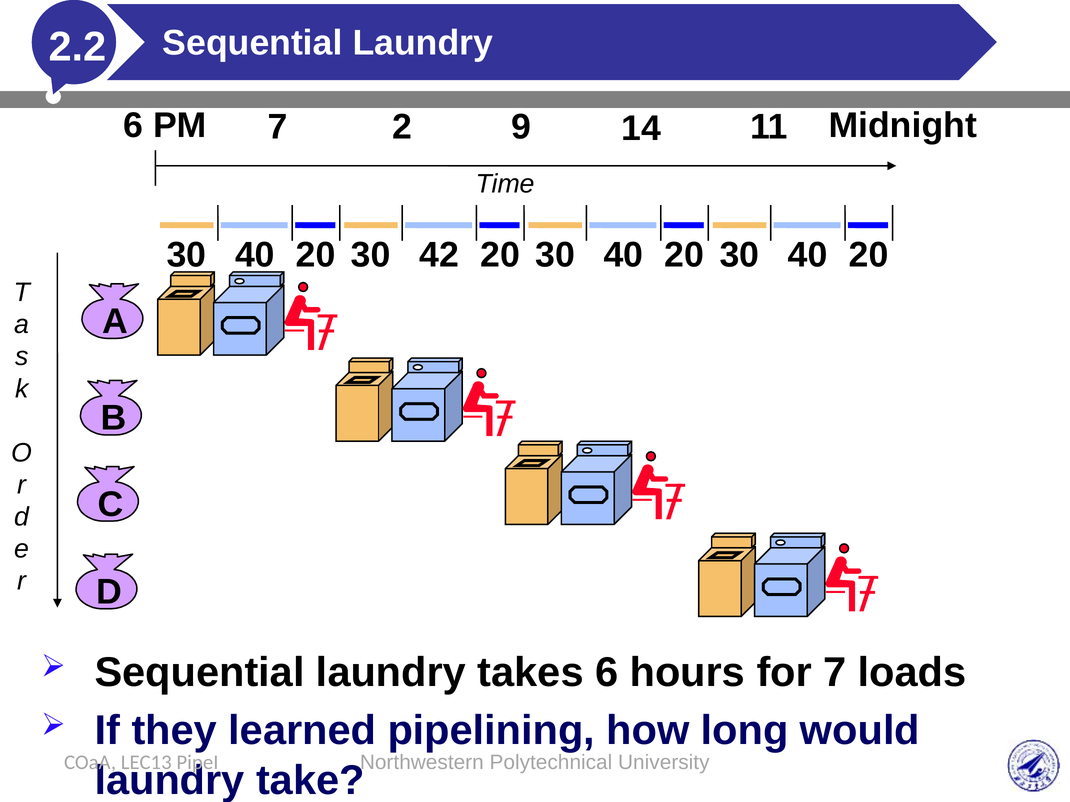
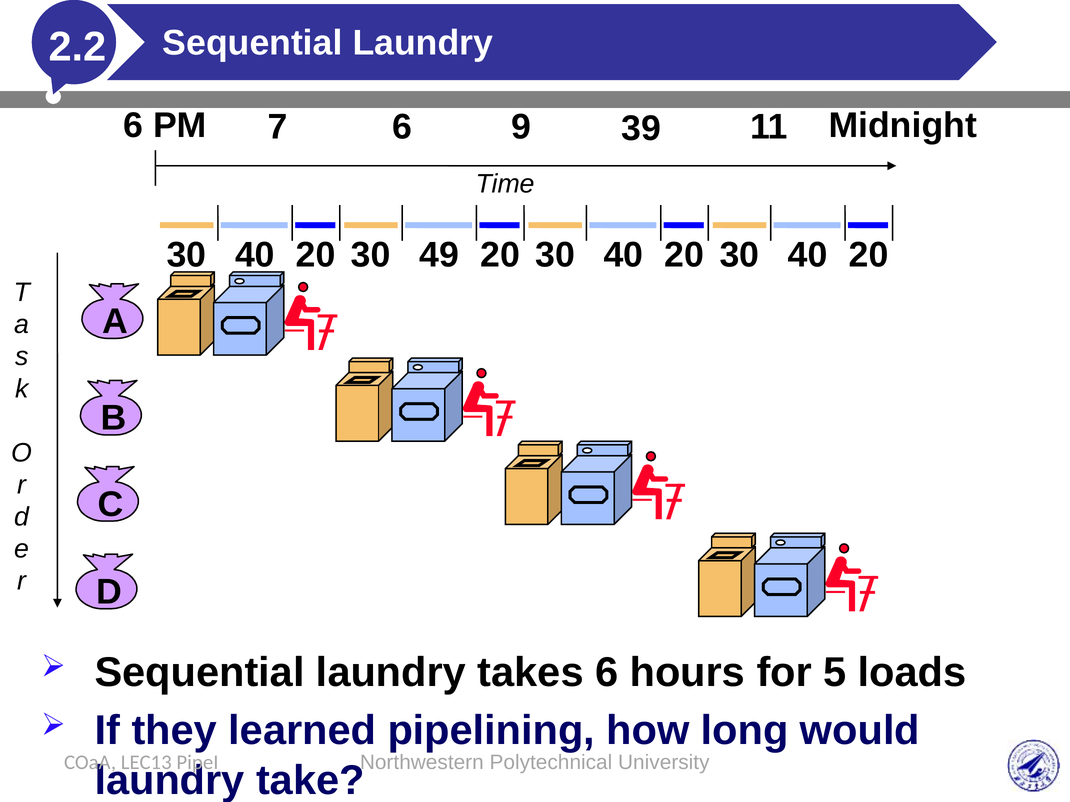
7 2: 2 -> 6 (402, 127)
14: 14 -> 39 (641, 129)
42: 42 -> 49 (439, 255)
for 7: 7 -> 5 (835, 673)
